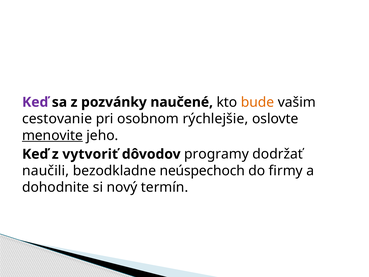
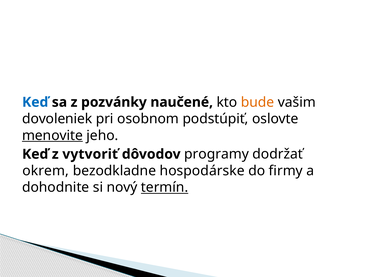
Keď colour: purple -> blue (35, 102)
cestovanie: cestovanie -> dovoleniek (57, 119)
rýchlejšie: rýchlejšie -> podstúpiť (215, 119)
naučili: naučili -> okrem (46, 171)
neúspechoch: neúspechoch -> hospodárske (202, 171)
termín underline: none -> present (165, 187)
